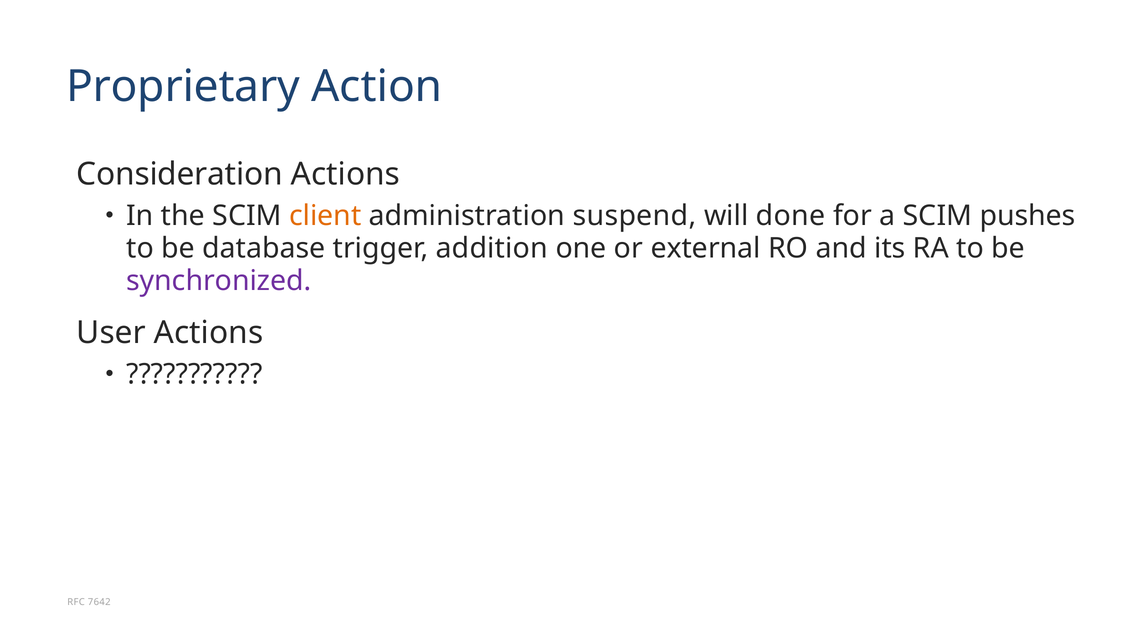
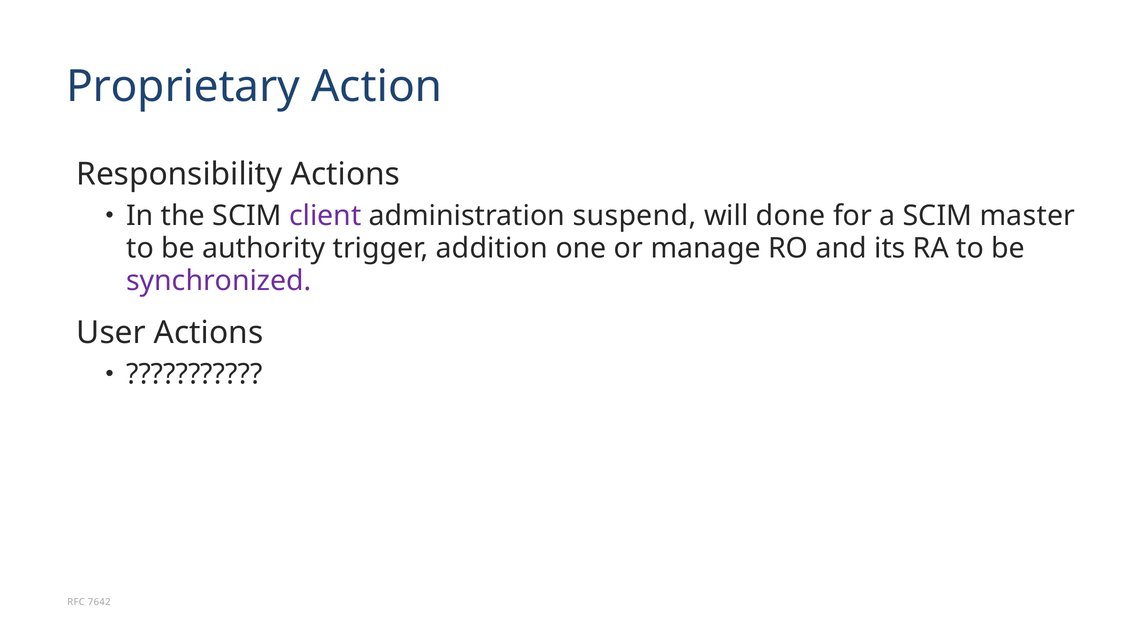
Consideration: Consideration -> Responsibility (179, 174)
client colour: orange -> purple (325, 216)
pushes: pushes -> master (1027, 216)
database: database -> authority (264, 248)
external: external -> manage (706, 248)
